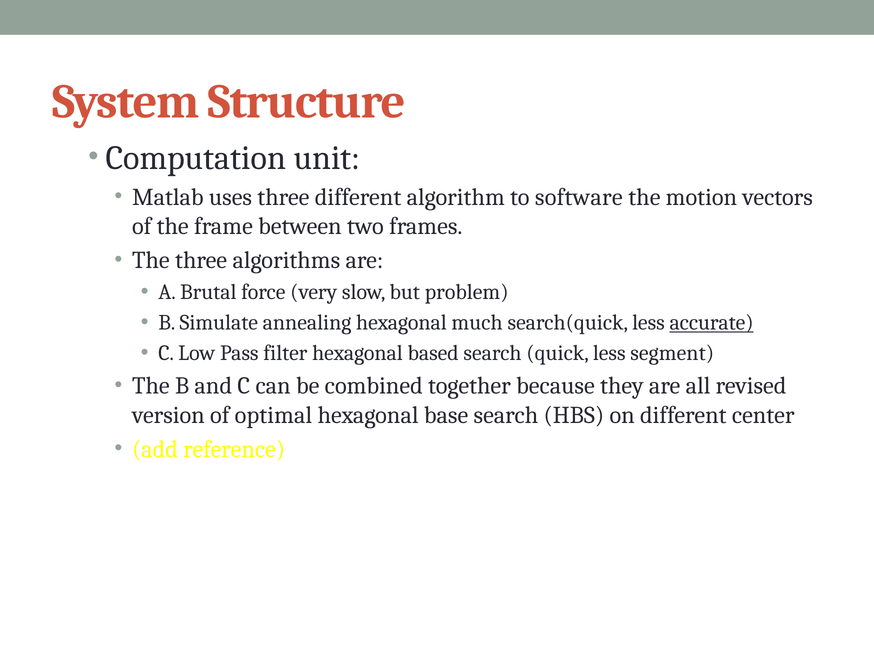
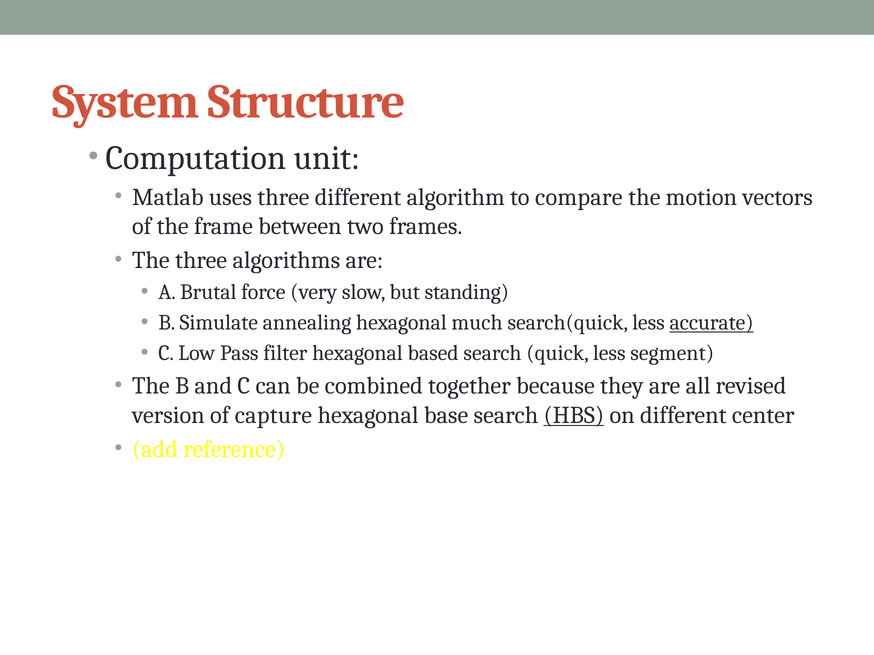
software: software -> compare (579, 197)
problem: problem -> standing (467, 292)
optimal: optimal -> capture (273, 415)
HBS underline: none -> present (574, 415)
